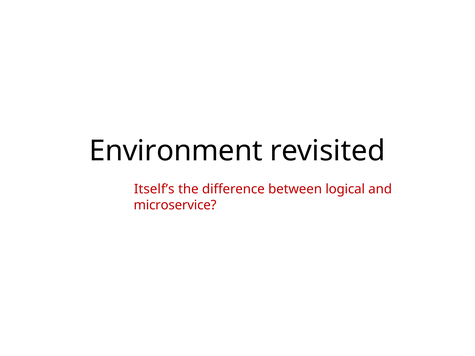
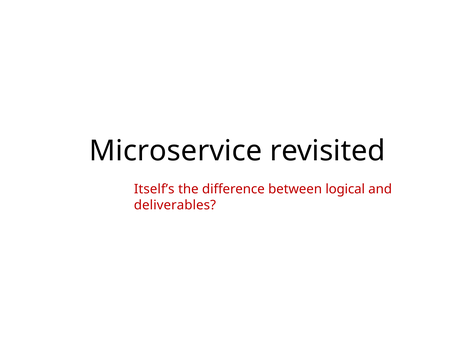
Environment: Environment -> Microservice (176, 151)
microservice: microservice -> deliverables (175, 205)
